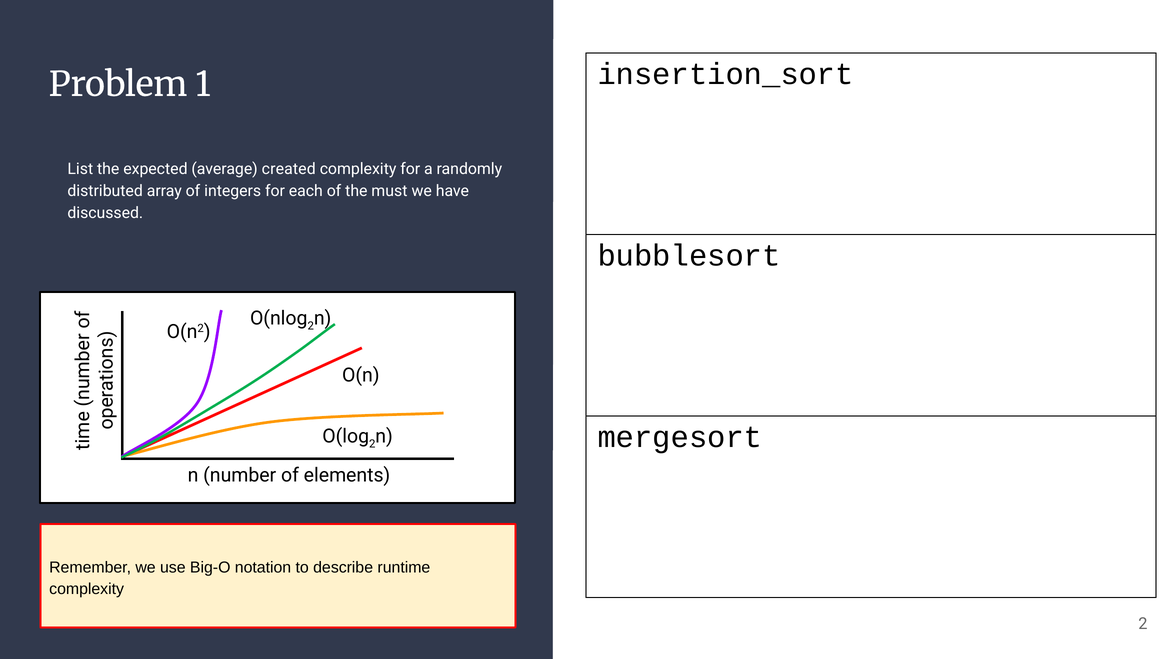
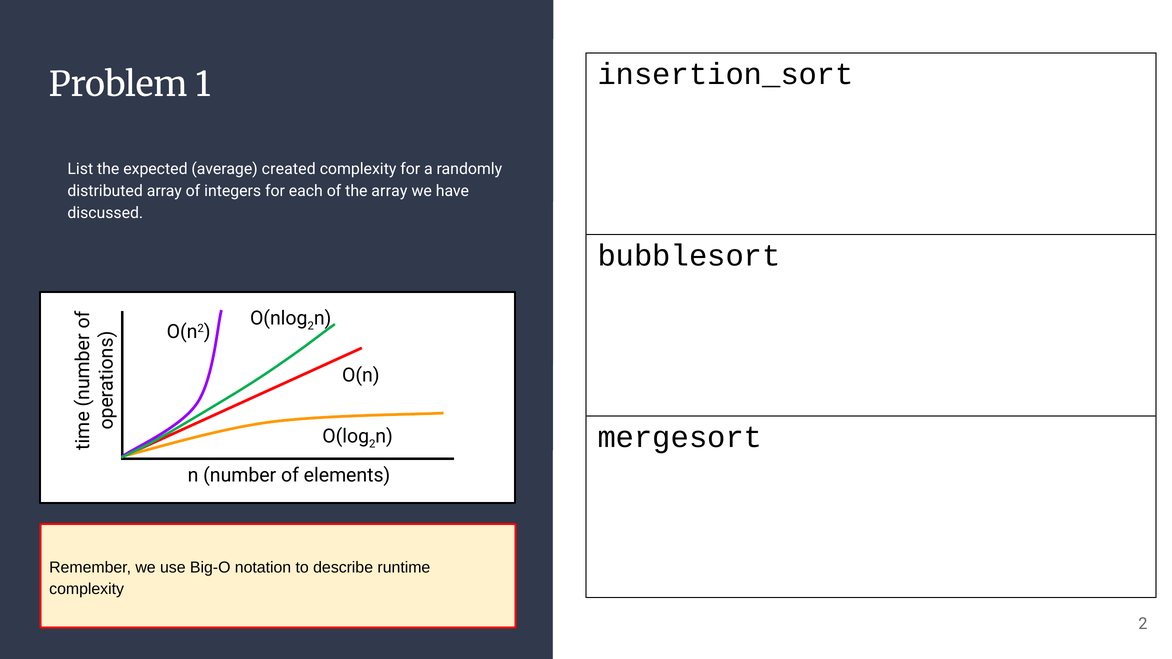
the must: must -> array (389, 191)
